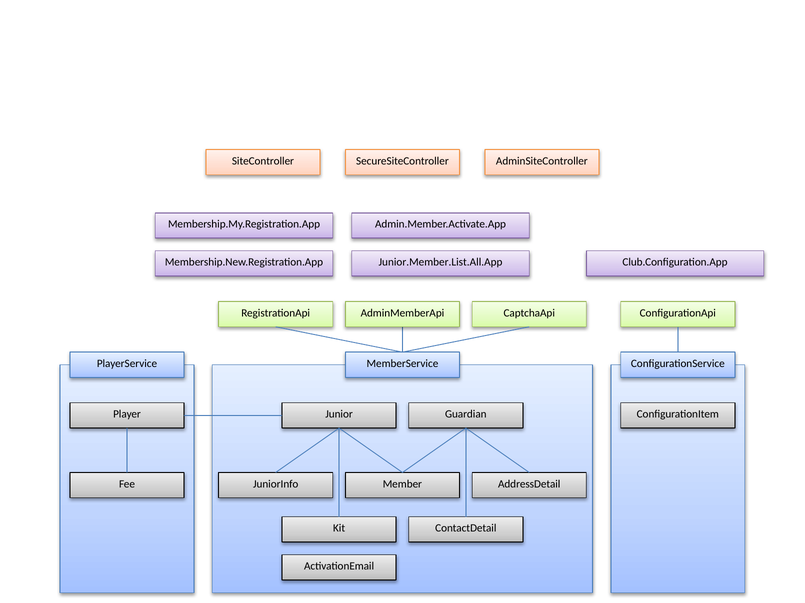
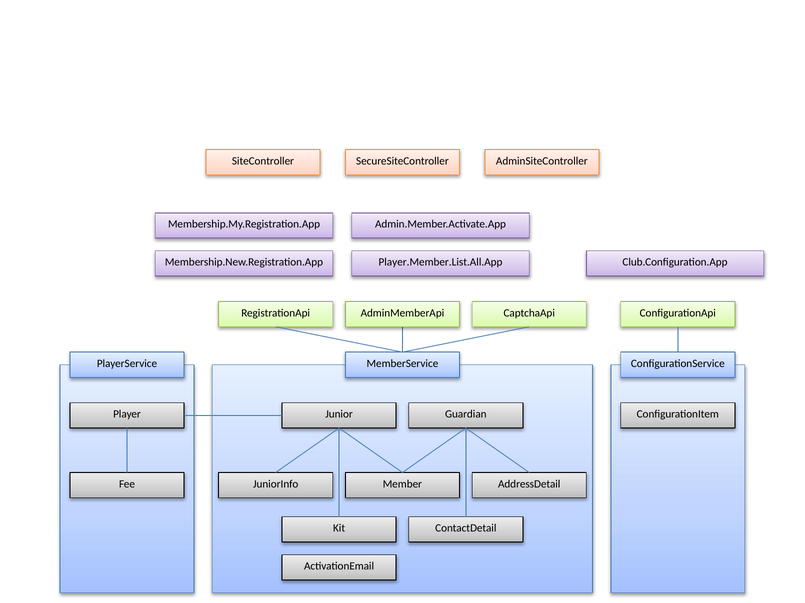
Junior.Member.List.All.App: Junior.Member.List.All.App -> Player.Member.List.All.App (440, 263)
